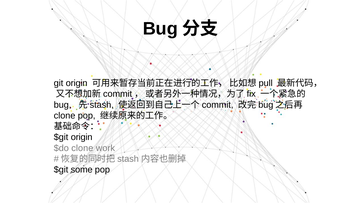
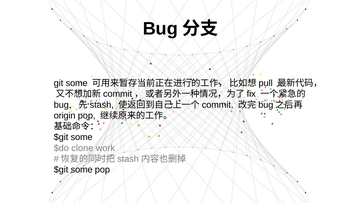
git origin: origin -> some (77, 83)
clone: clone -> origin (65, 116)
origin: origin -> some (82, 137)
